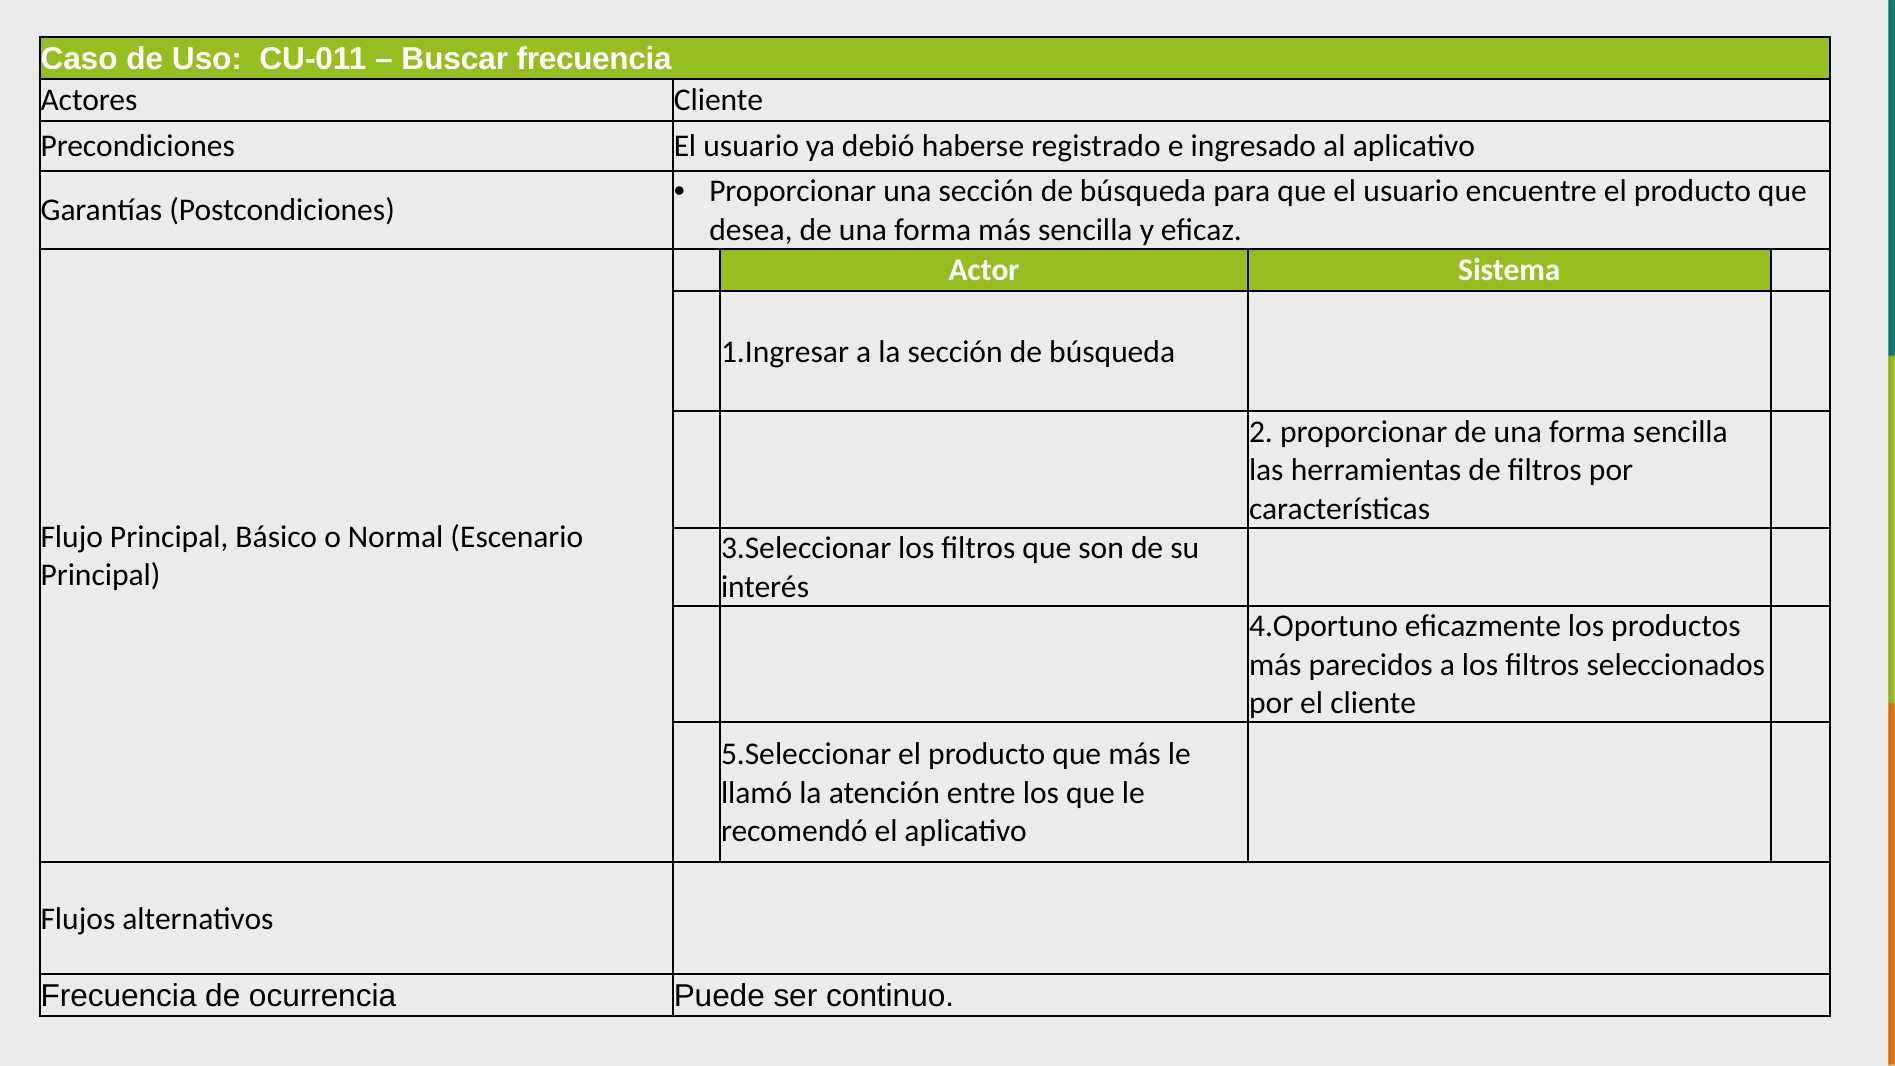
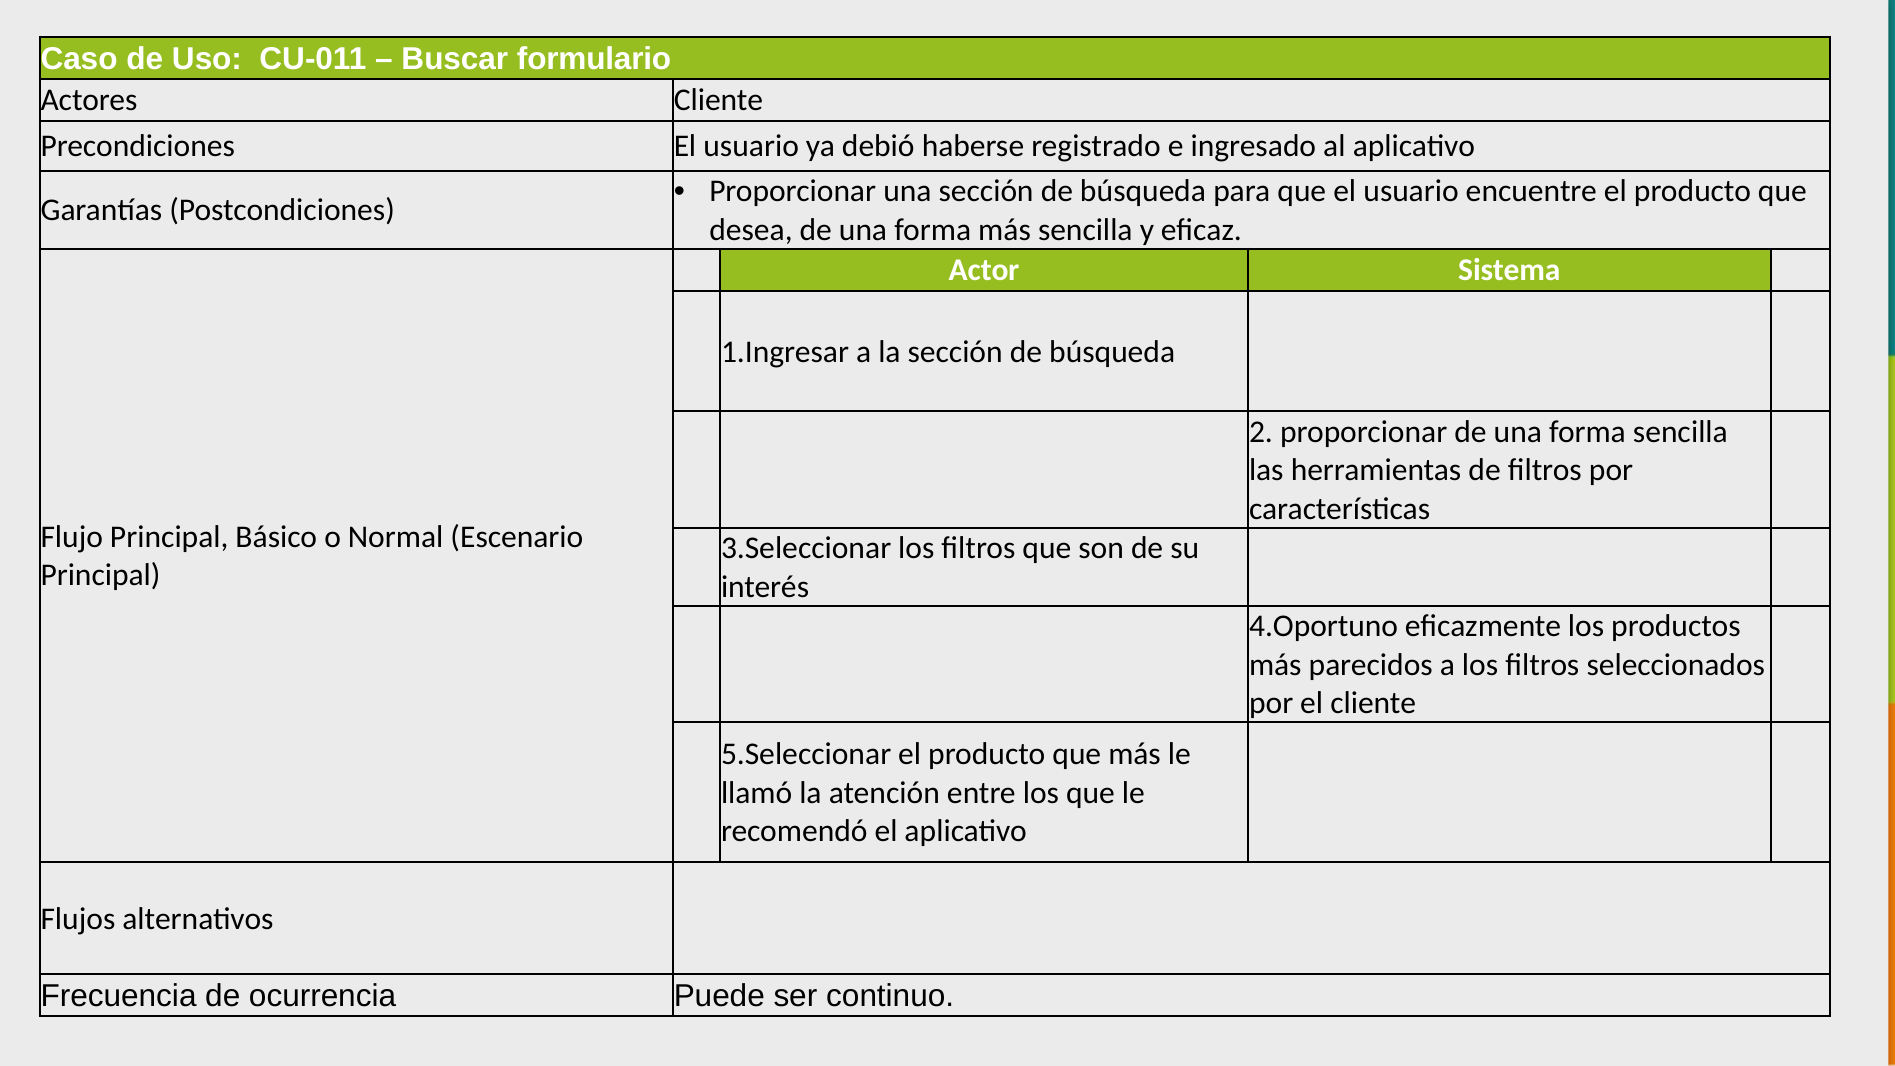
Buscar frecuencia: frecuencia -> formulario (594, 59)
